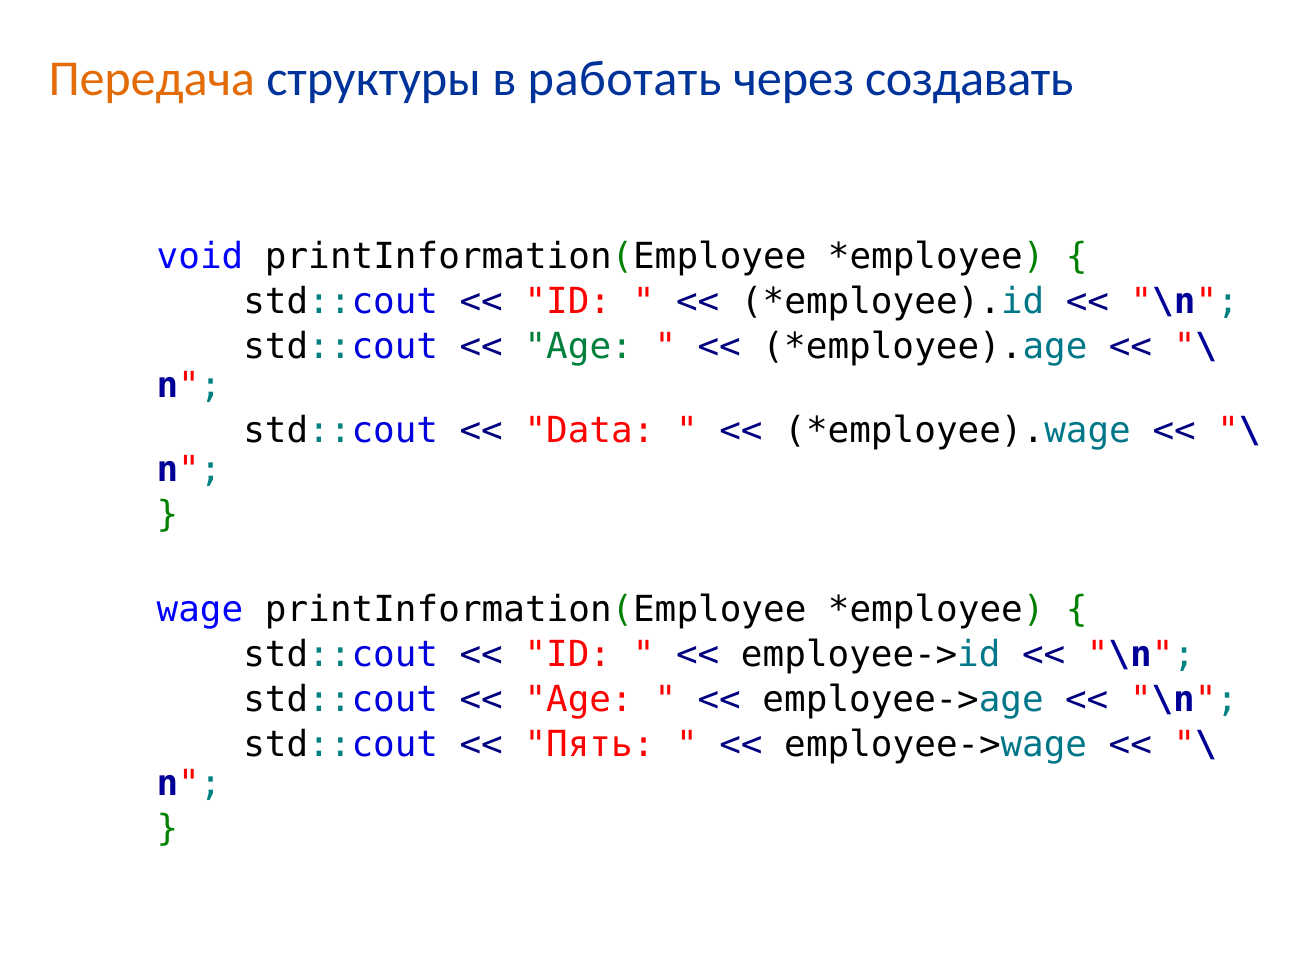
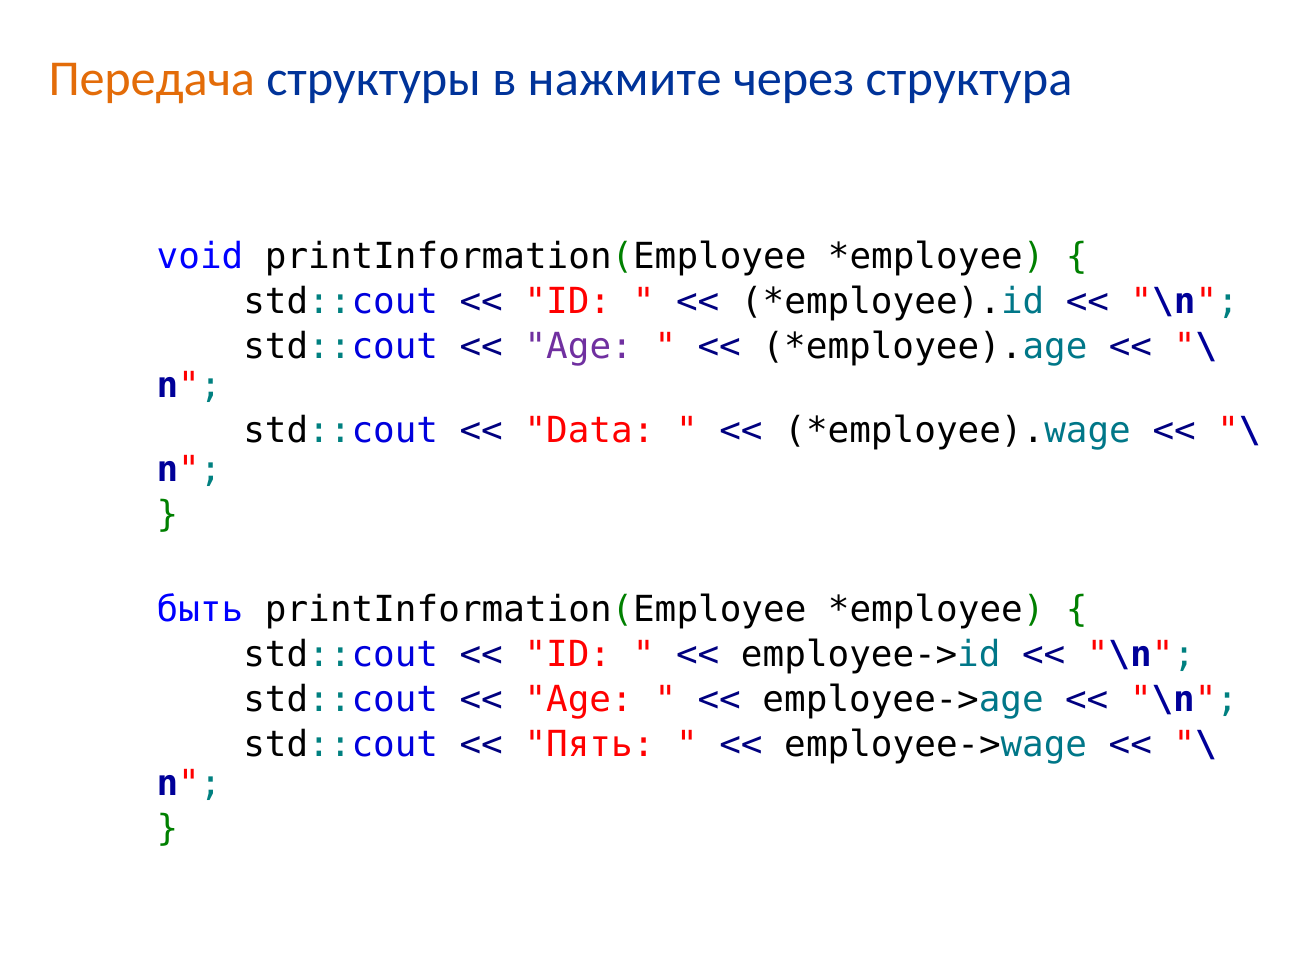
работать: работать -> нажмите (625, 79)
создавать: создавать -> структура (969, 79)
Age colour: green -> purple (579, 347)
wage: wage -> быть (200, 610)
